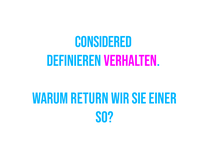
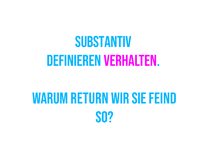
Considered: Considered -> Substantiv (103, 42)
einer: einer -> feind (163, 98)
